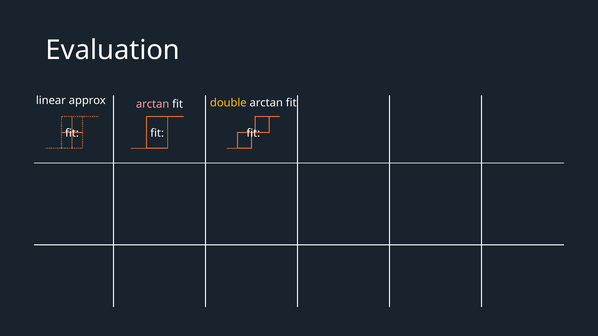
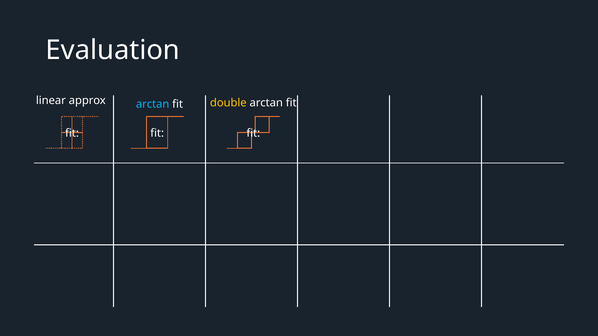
arctan colour: pink -> light blue (153, 104)
